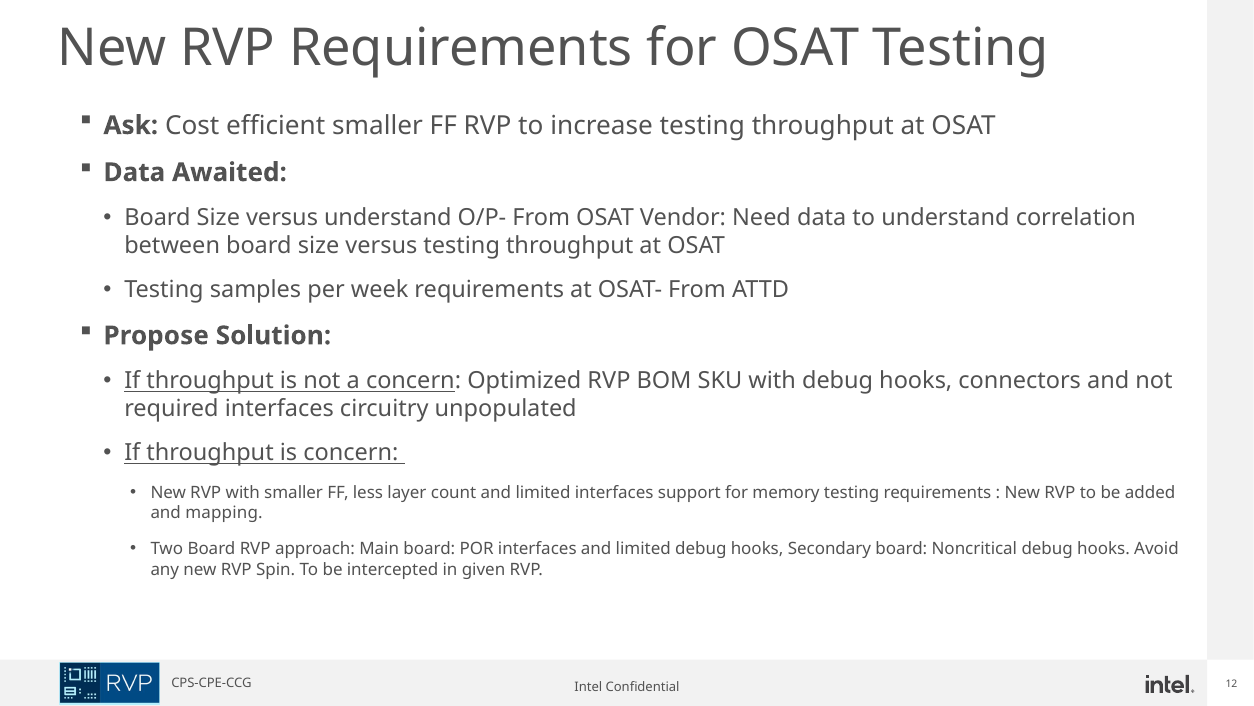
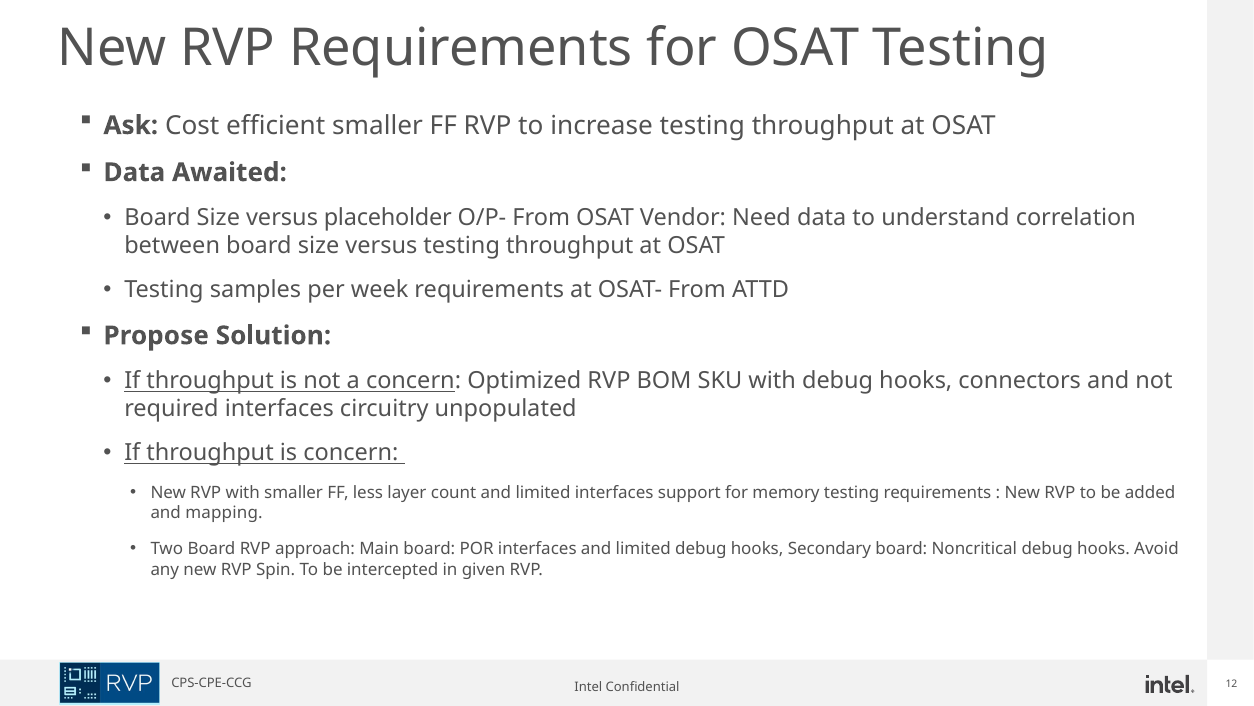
versus understand: understand -> placeholder (388, 218)
